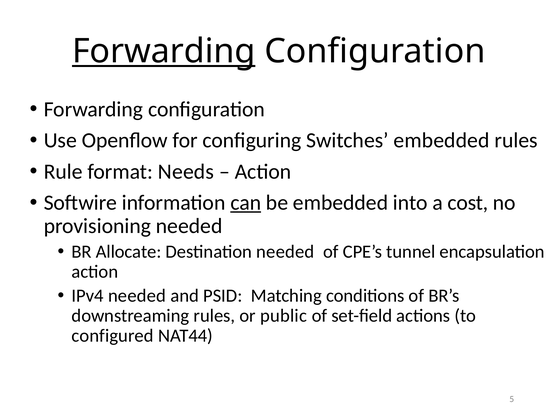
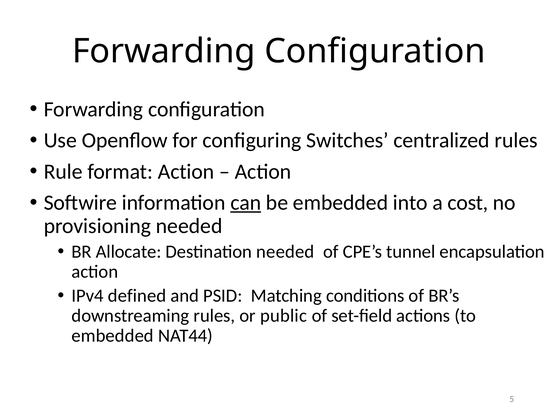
Forwarding underline: present -> none (164, 51)
Switches embedded: embedded -> centralized (442, 141)
format Needs: Needs -> Action (186, 172)
IPv4 needed: needed -> defined (137, 296)
configured: configured -> embedded (113, 336)
